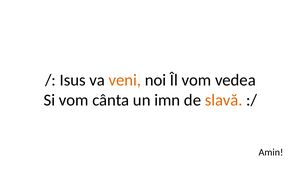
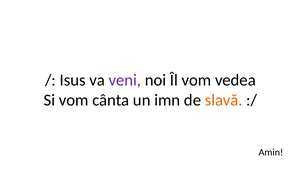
veni colour: orange -> purple (125, 80)
